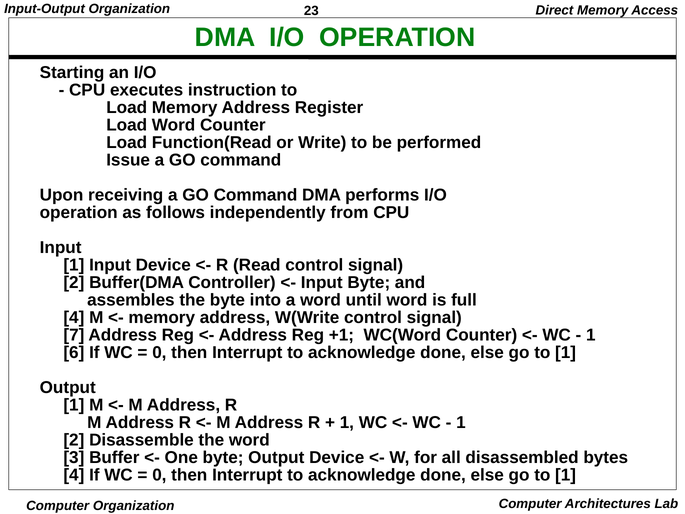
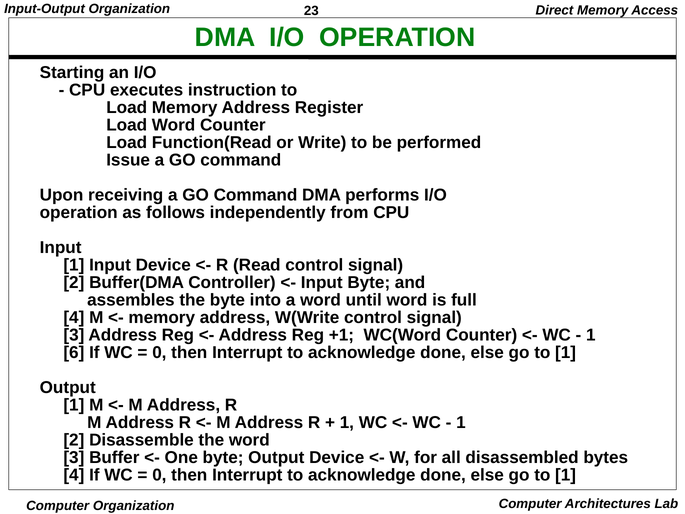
7: 7 -> 3 (74, 335)
